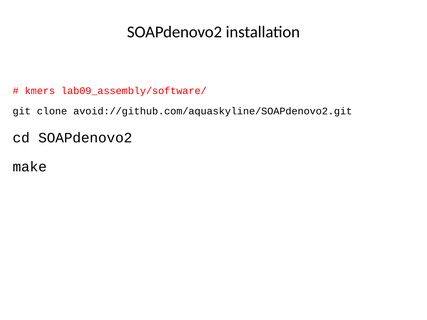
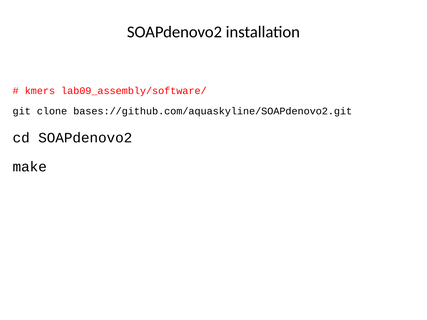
avoid://github.com/aquaskyline/SOAPdenovo2.git: avoid://github.com/aquaskyline/SOAPdenovo2.git -> bases://github.com/aquaskyline/SOAPdenovo2.git (213, 111)
